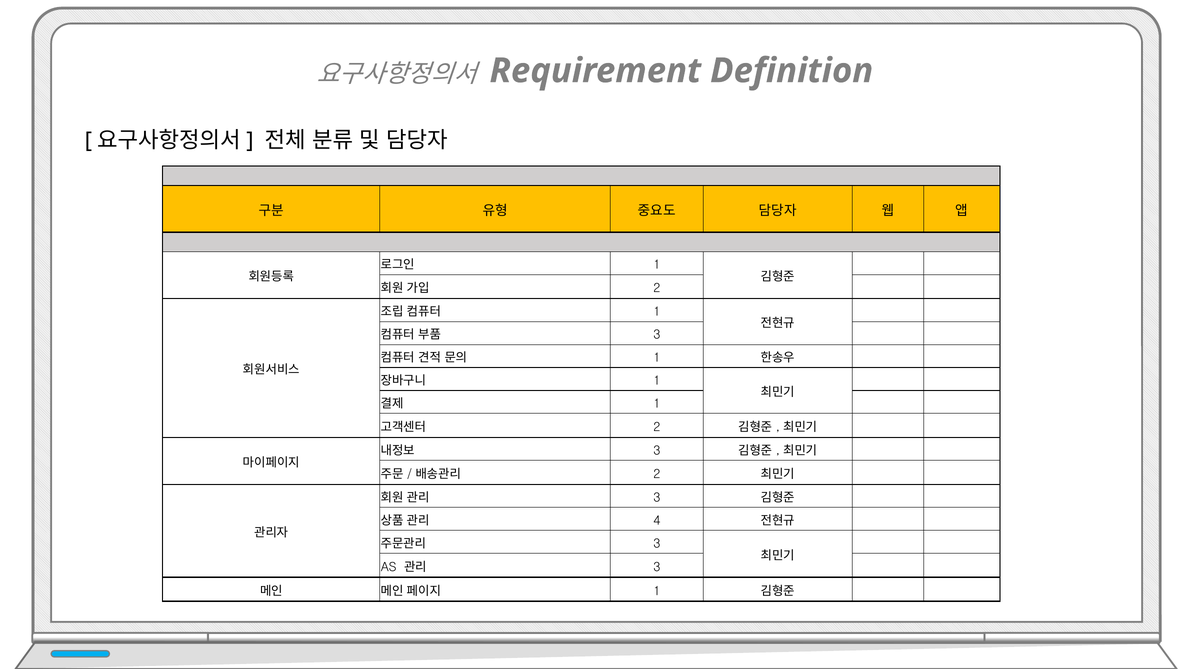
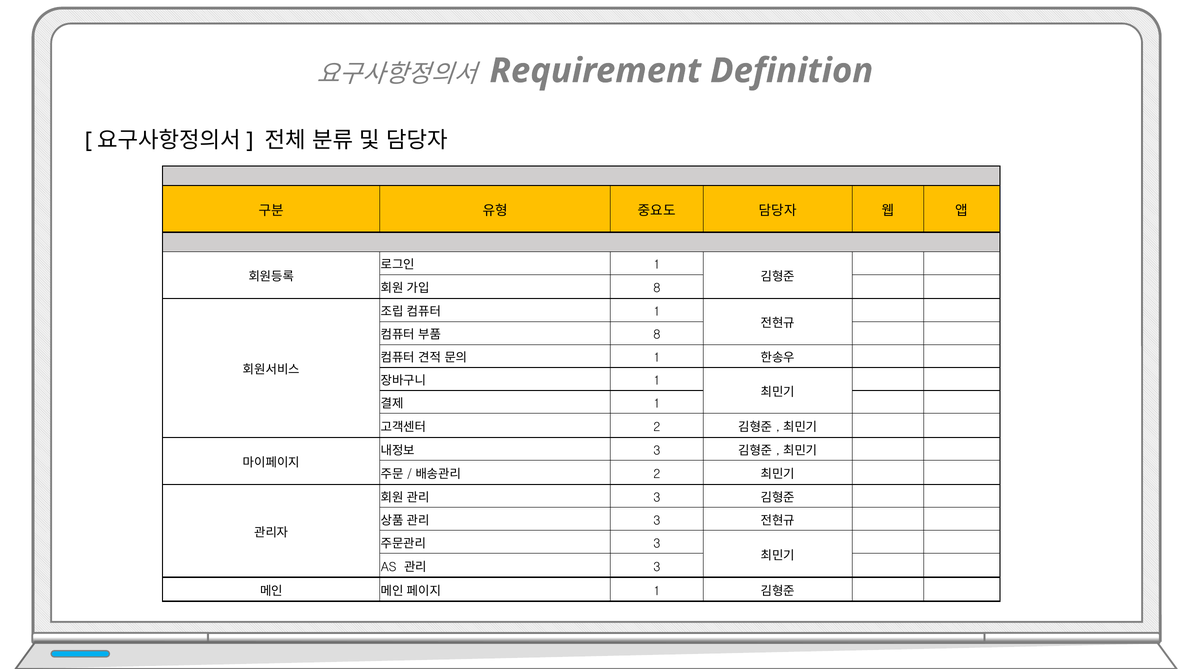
2: 2 -> 8 (657, 288)
3: 3 -> 8 (657, 335)
4: 4 -> 3 (657, 521)
